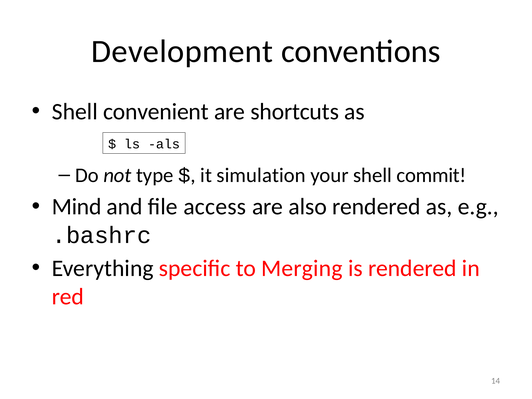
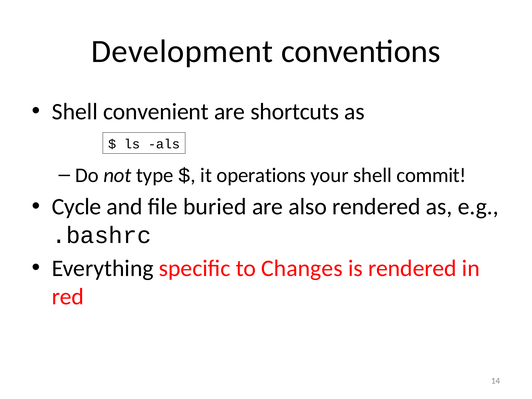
simulation: simulation -> operations (261, 175)
Mind: Mind -> Cycle (77, 207)
access: access -> buried (215, 207)
Merging: Merging -> Changes (302, 268)
